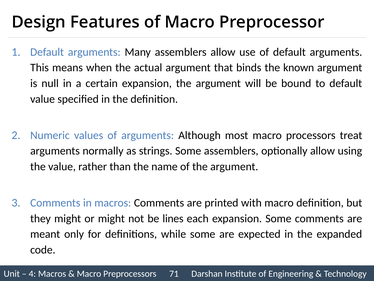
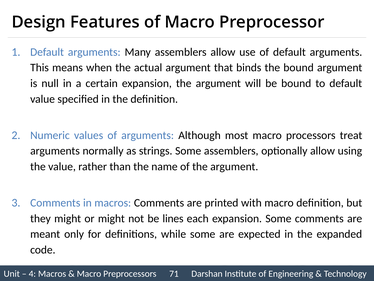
the known: known -> bound (299, 68)
